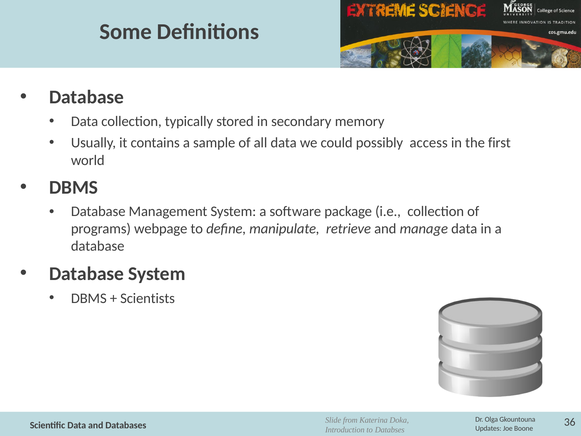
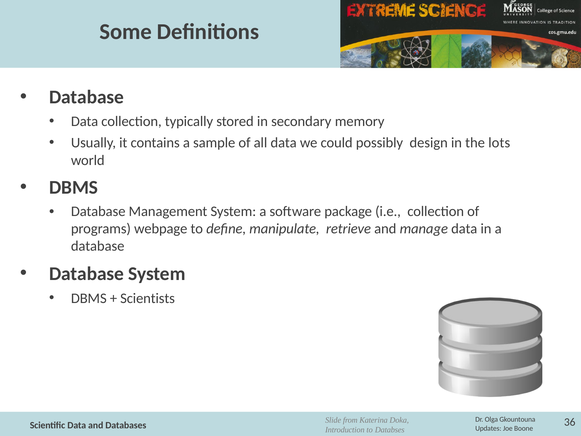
access: access -> design (429, 143)
first: first -> lots (499, 143)
